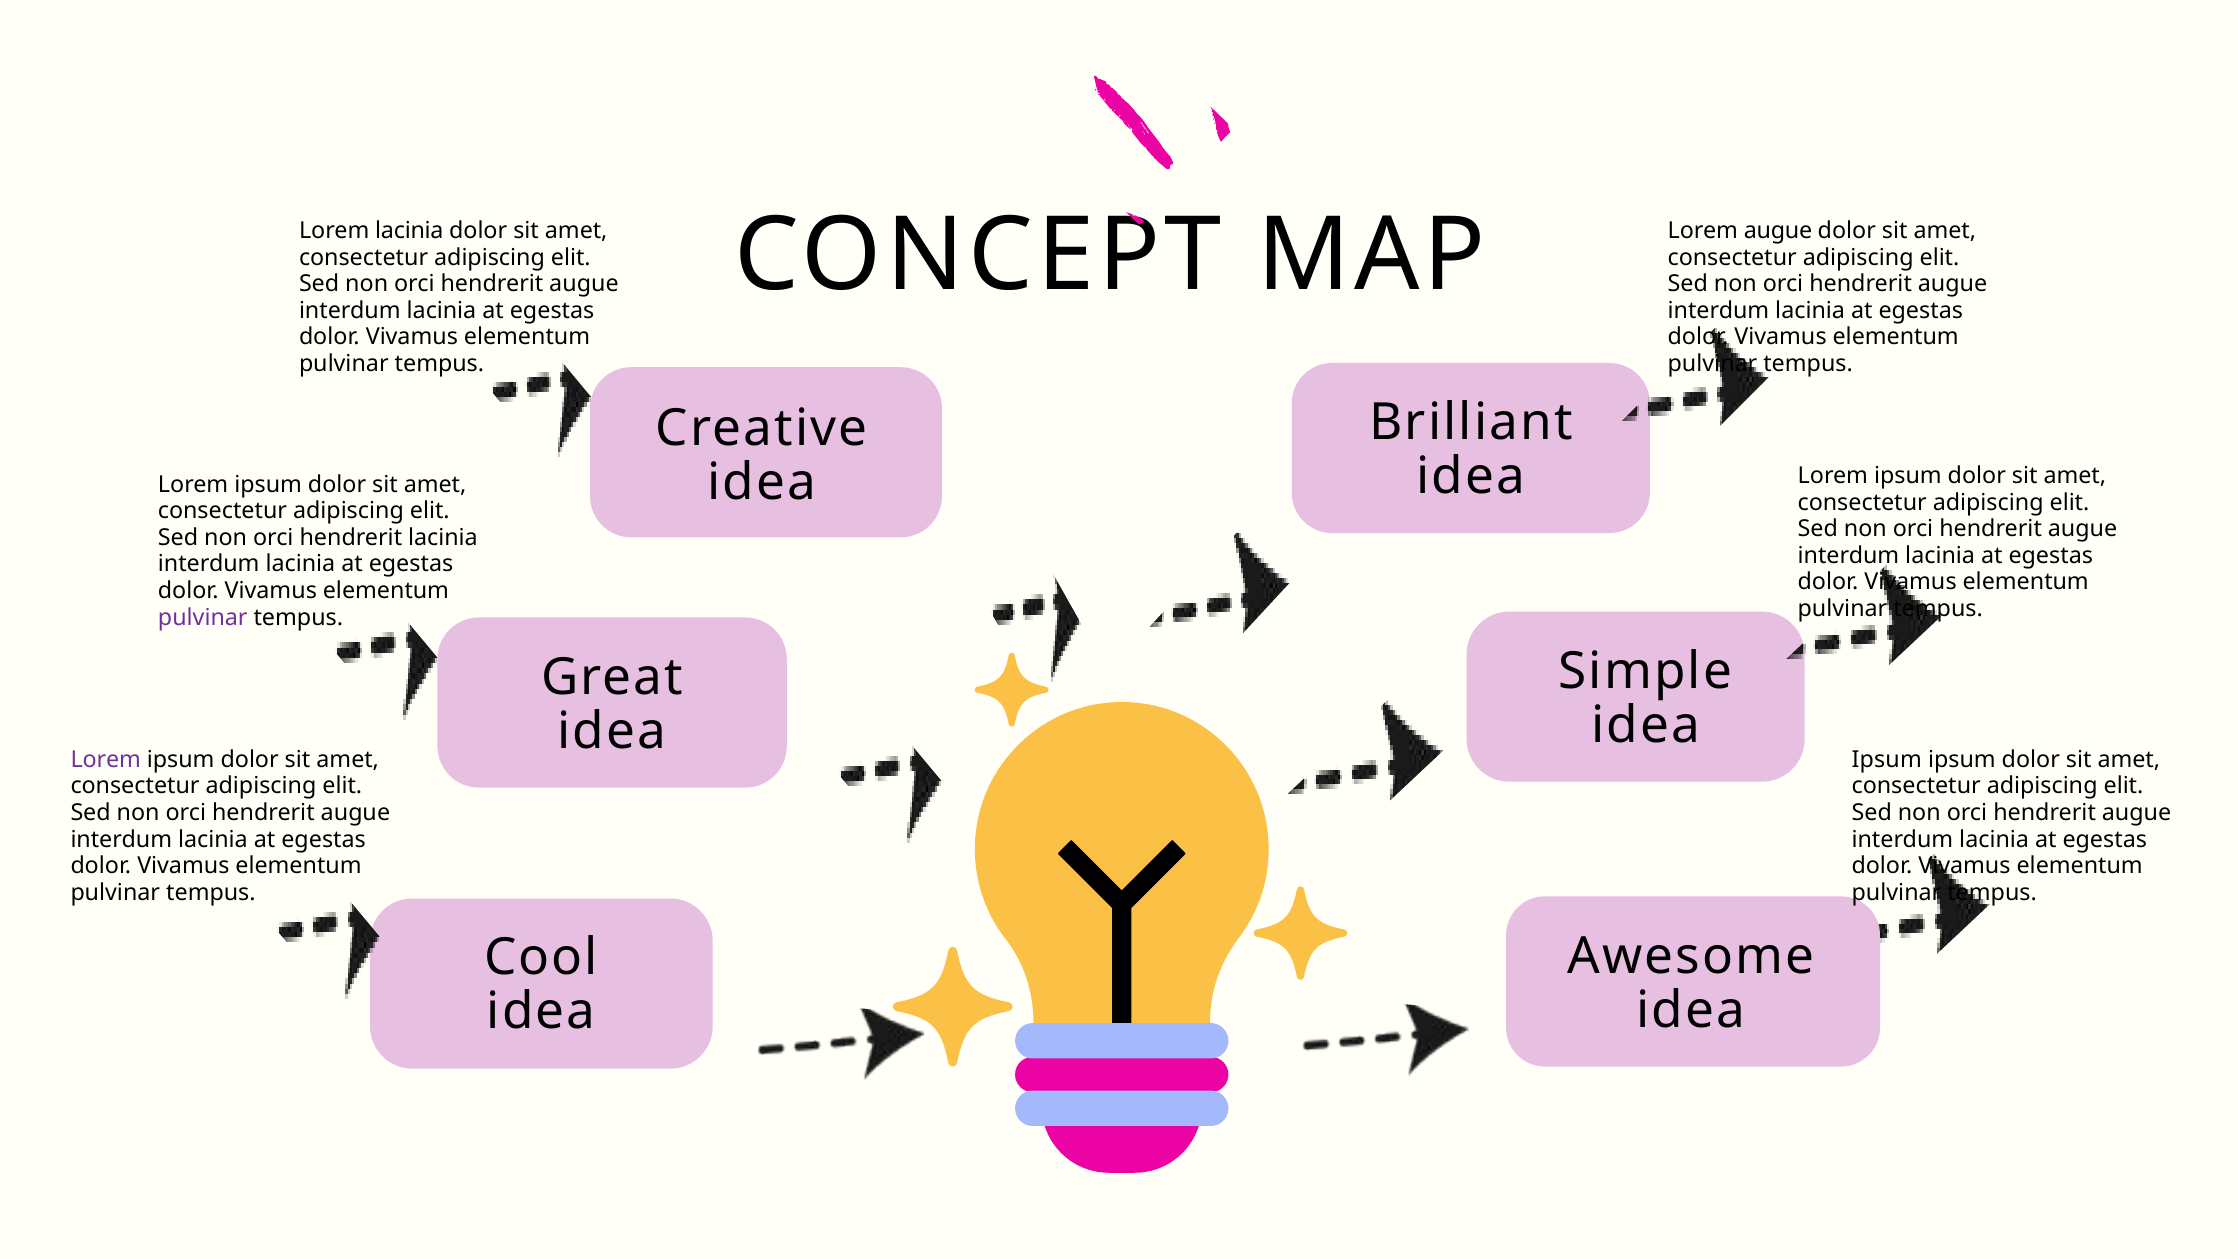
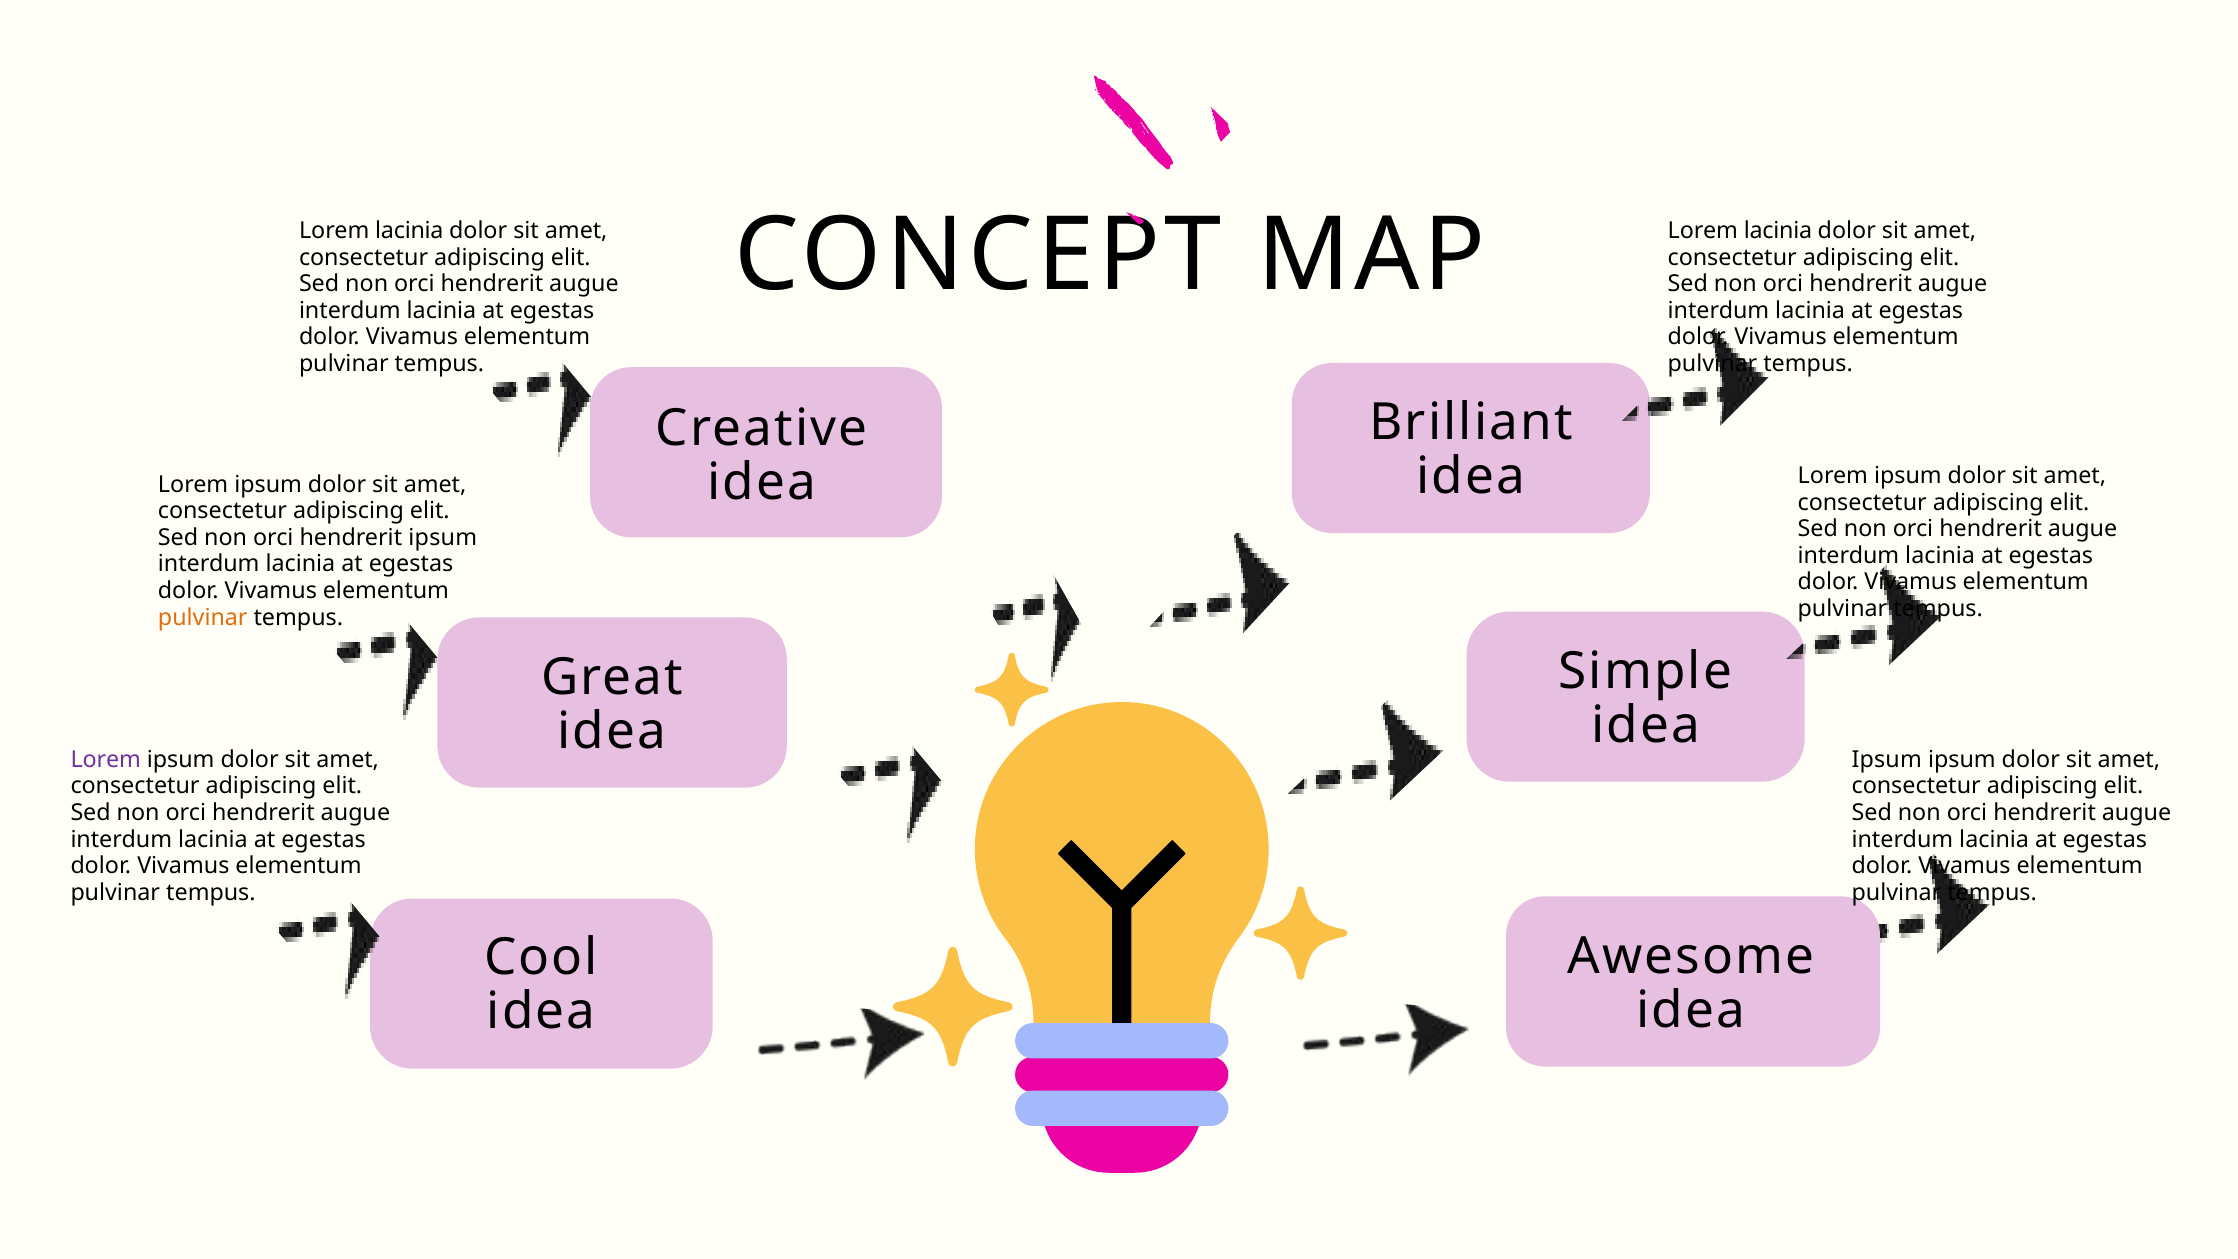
augue: augue -> lacinia (1778, 231)
hendrerit lacinia: lacinia -> ipsum (443, 538)
pulvinar colour: purple -> orange (203, 617)
